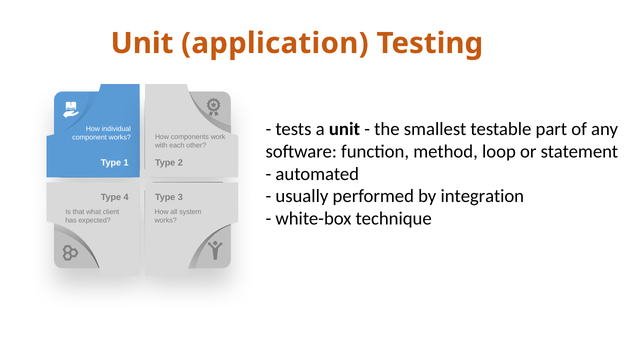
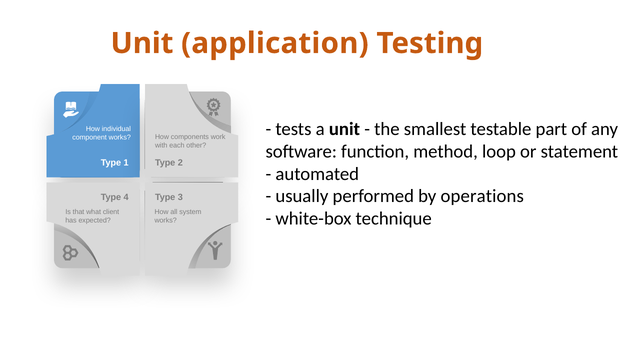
integration: integration -> operations (482, 196)
